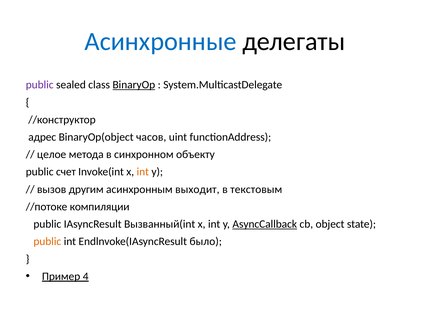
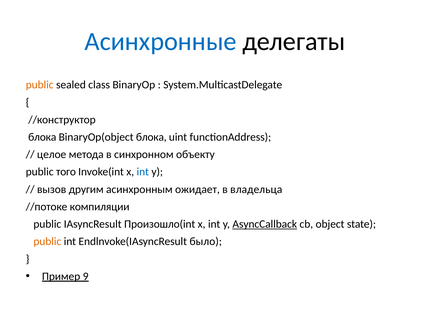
public colour: purple -> orange (40, 85)
BinaryOp underline: present -> none (134, 85)
адрес: адрес -> блока (42, 137)
BinaryOp(object часов: часов -> блока (151, 137)
счет: счет -> того (66, 172)
int colour: orange -> blue (143, 172)
выходит: выходит -> ожидает (197, 190)
текстовым: текстовым -> владельца (256, 190)
Вызванный(int: Вызванный(int -> Произошло(int (160, 224)
4: 4 -> 9 (86, 277)
